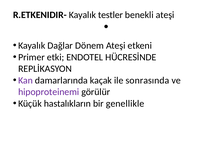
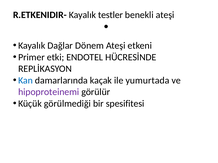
Kan colour: purple -> blue (26, 81)
sonrasında: sonrasında -> yumurtada (147, 81)
hastalıkların: hastalıkların -> görülmediği (67, 104)
genellikle: genellikle -> spesifitesi (125, 104)
